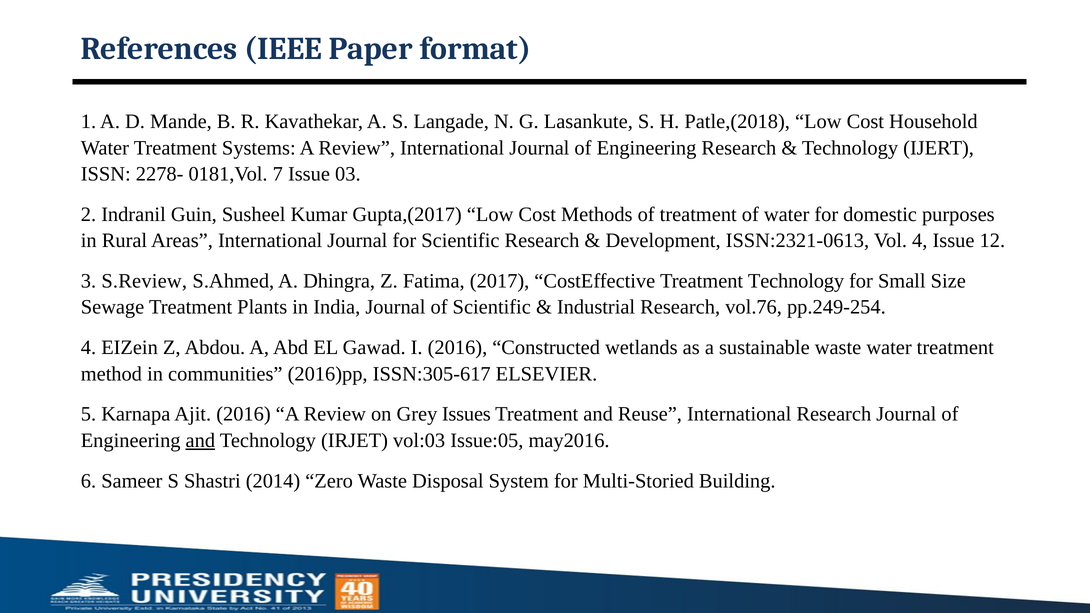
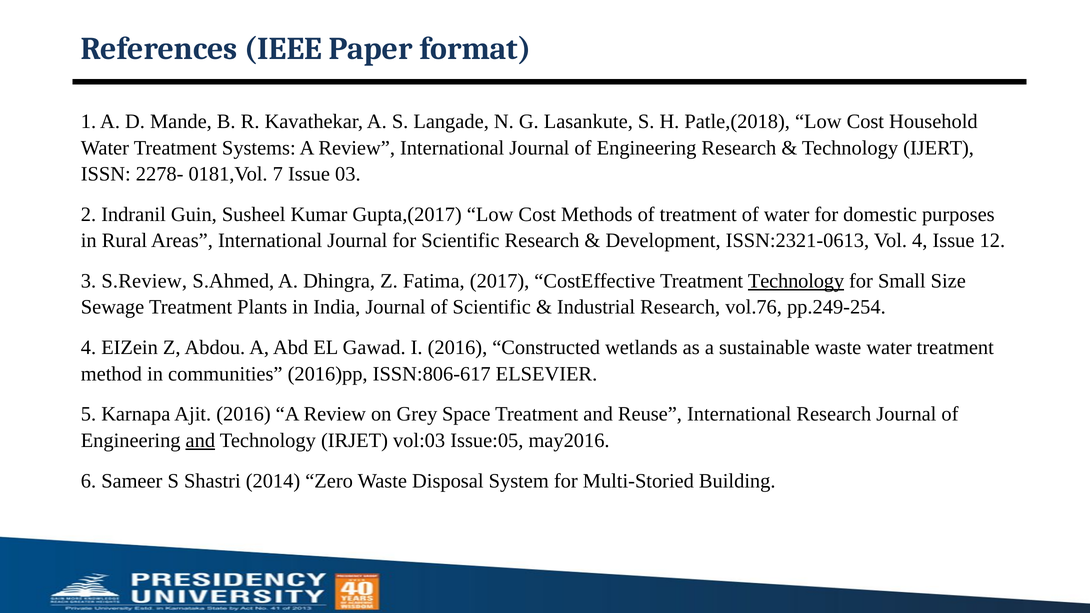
Technology underline: none -> present (796, 281)
ISSN:305-617: ISSN:305-617 -> ISSN:806-617 (432, 374)
Issues: Issues -> Space (466, 414)
